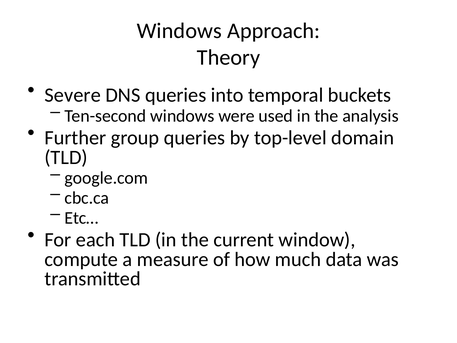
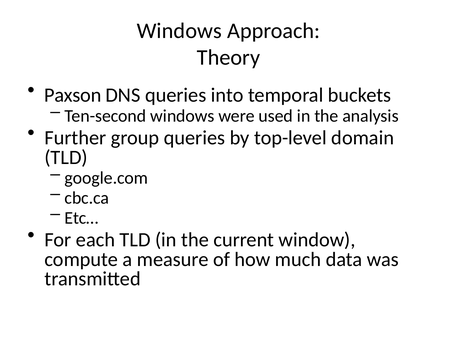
Severe: Severe -> Paxson (73, 95)
